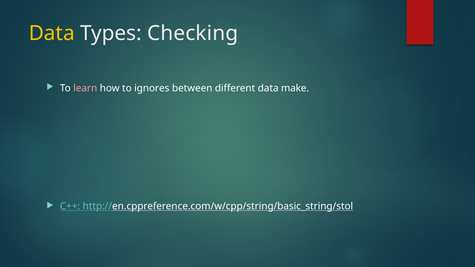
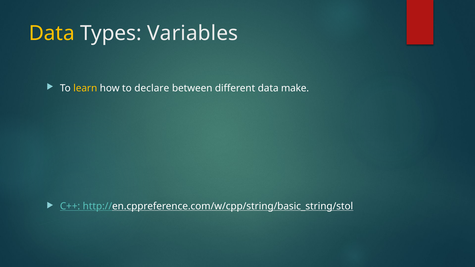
Checking: Checking -> Variables (193, 33)
learn colour: pink -> yellow (85, 88)
ignores: ignores -> declare (152, 88)
